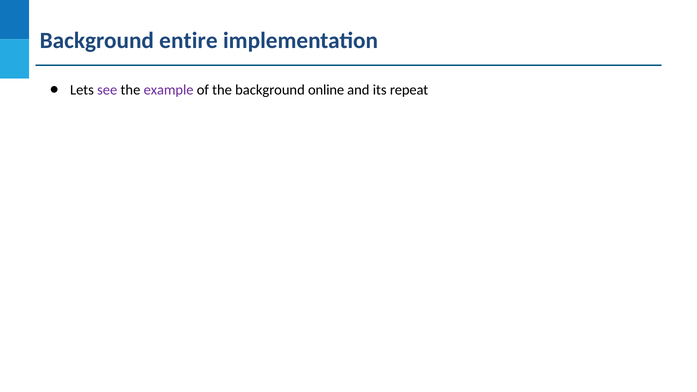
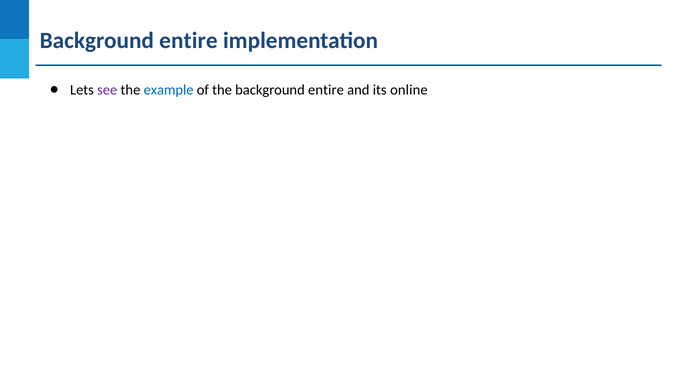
example colour: purple -> blue (169, 90)
the background online: online -> entire (326, 90)
repeat: repeat -> online (409, 90)
